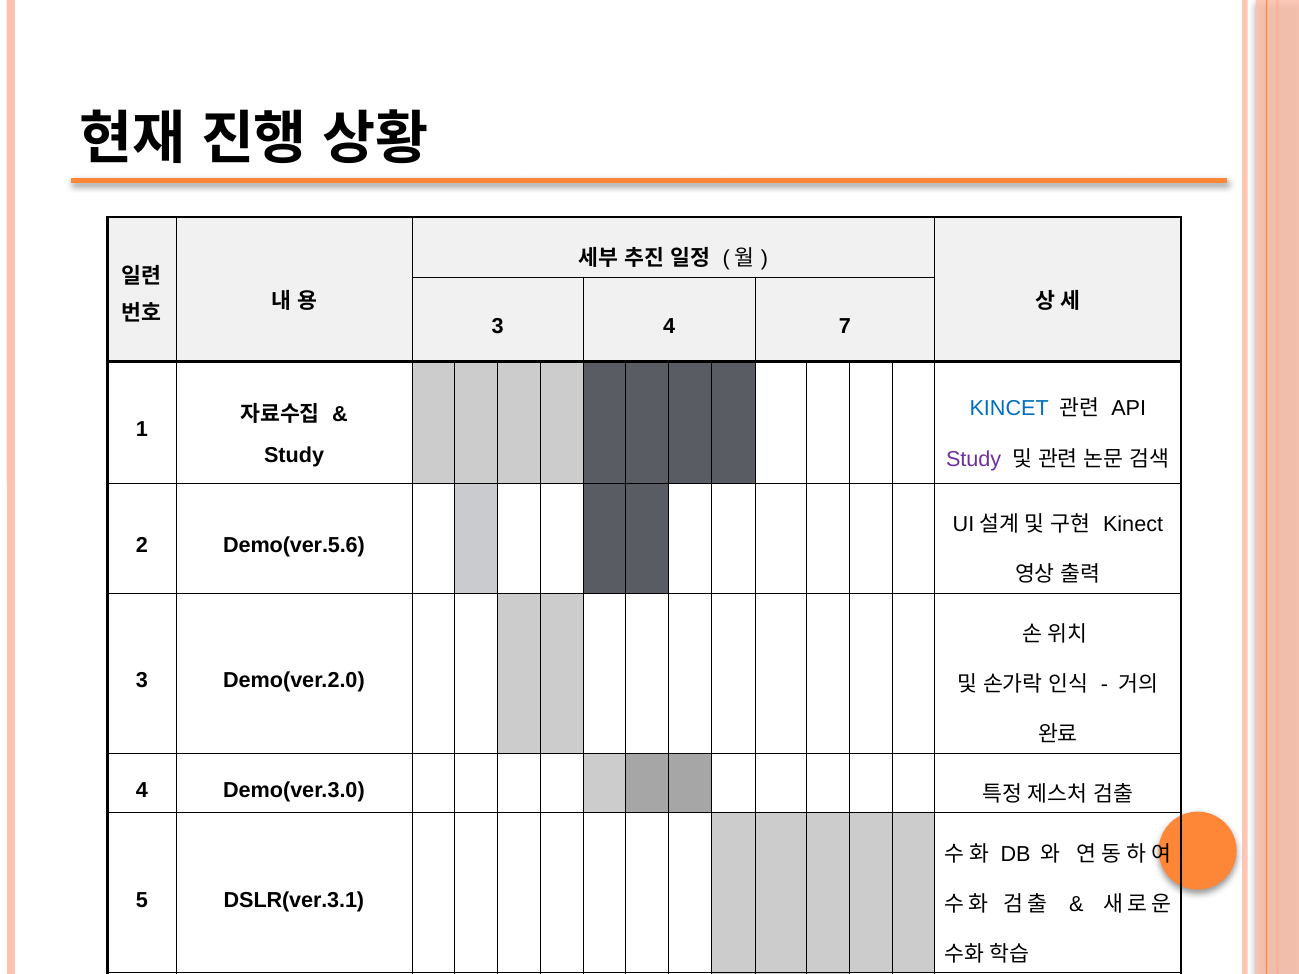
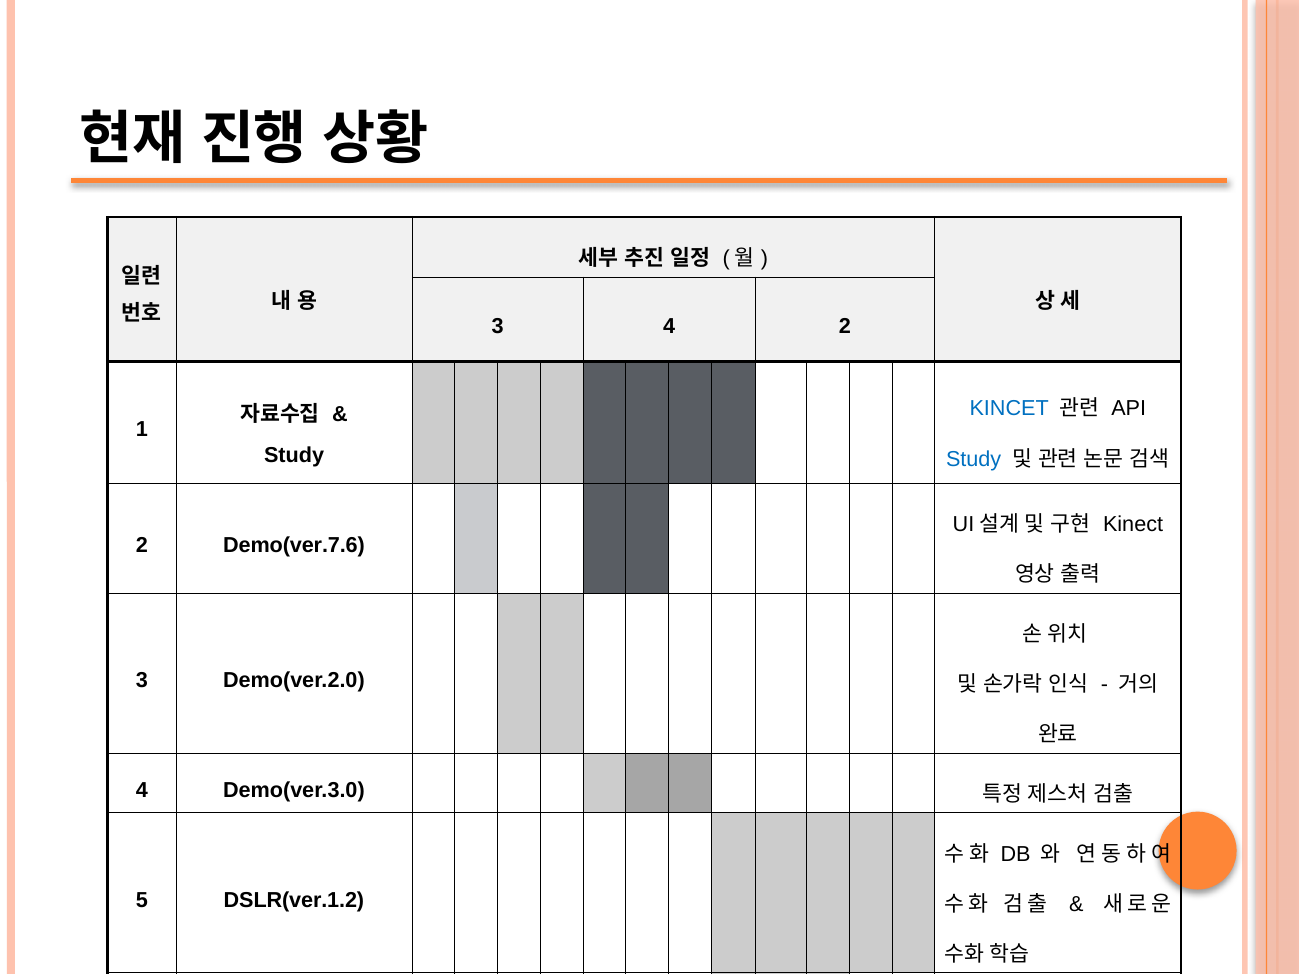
4 7: 7 -> 2 (845, 327)
Study colour: purple -> blue (974, 459)
Demo(ver.5.6: Demo(ver.5.6 -> Demo(ver.7.6 (294, 546)
DSLR(ver.3.1: DSLR(ver.3.1 -> DSLR(ver.1.2 (294, 900)
